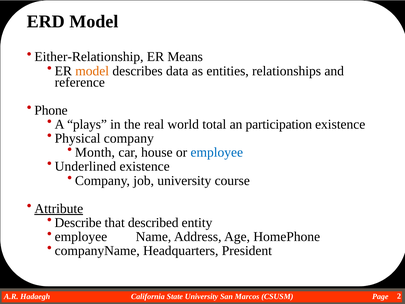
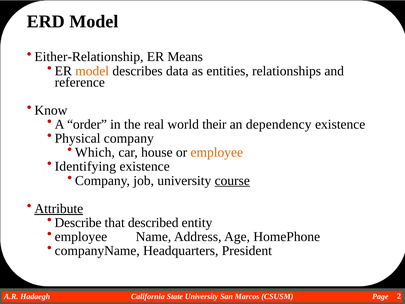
Phone: Phone -> Know (51, 110)
plays: plays -> order (87, 124)
total: total -> their (214, 124)
participation: participation -> dependency (279, 124)
Month: Month -> Which (95, 152)
employee colour: blue -> orange (217, 152)
Underlined: Underlined -> Identifying (85, 166)
course underline: none -> present (232, 180)
